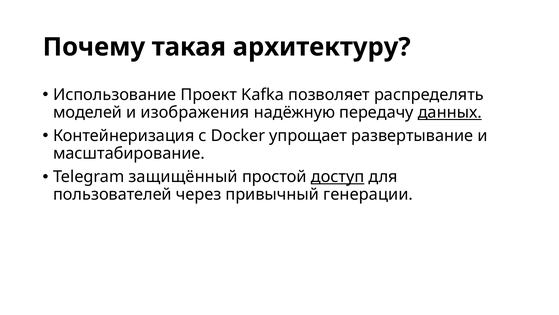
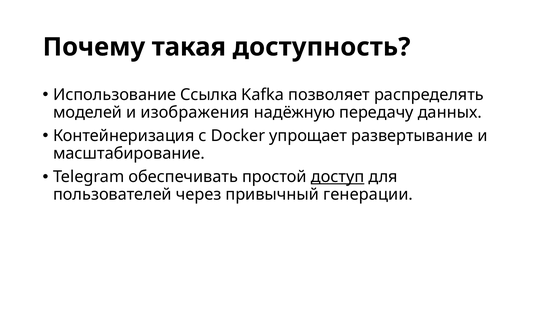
архитектуру: архитектуру -> доступность (322, 47)
Проект: Проект -> Ссылка (209, 95)
данных underline: present -> none (450, 112)
защищённый: защищённый -> обеспечивать (183, 177)
